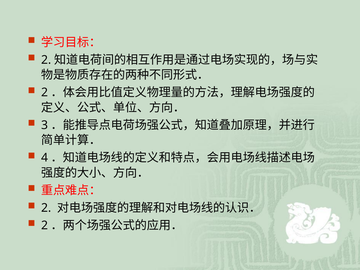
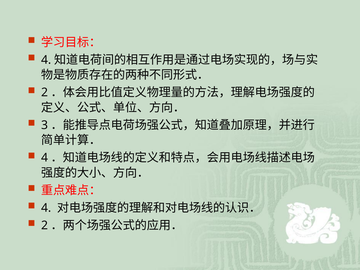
2: 2 -> 4 (46, 60)
2: 2 -> 4 (46, 208)
